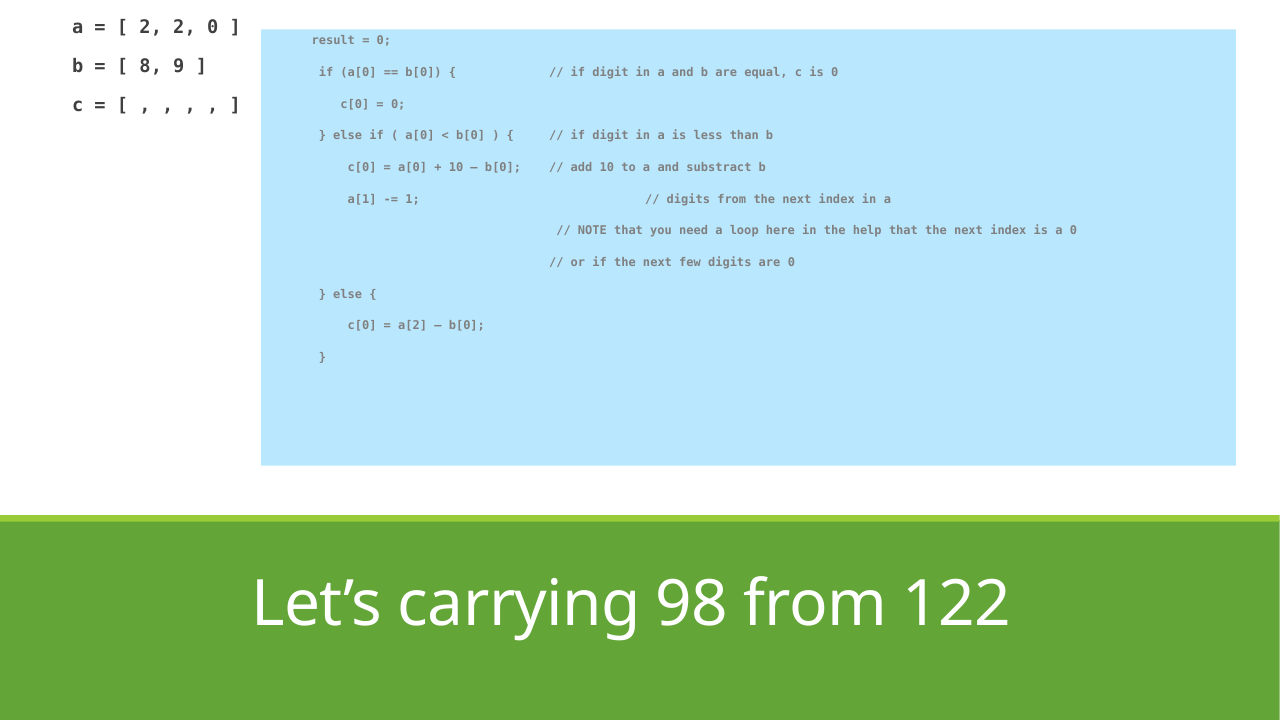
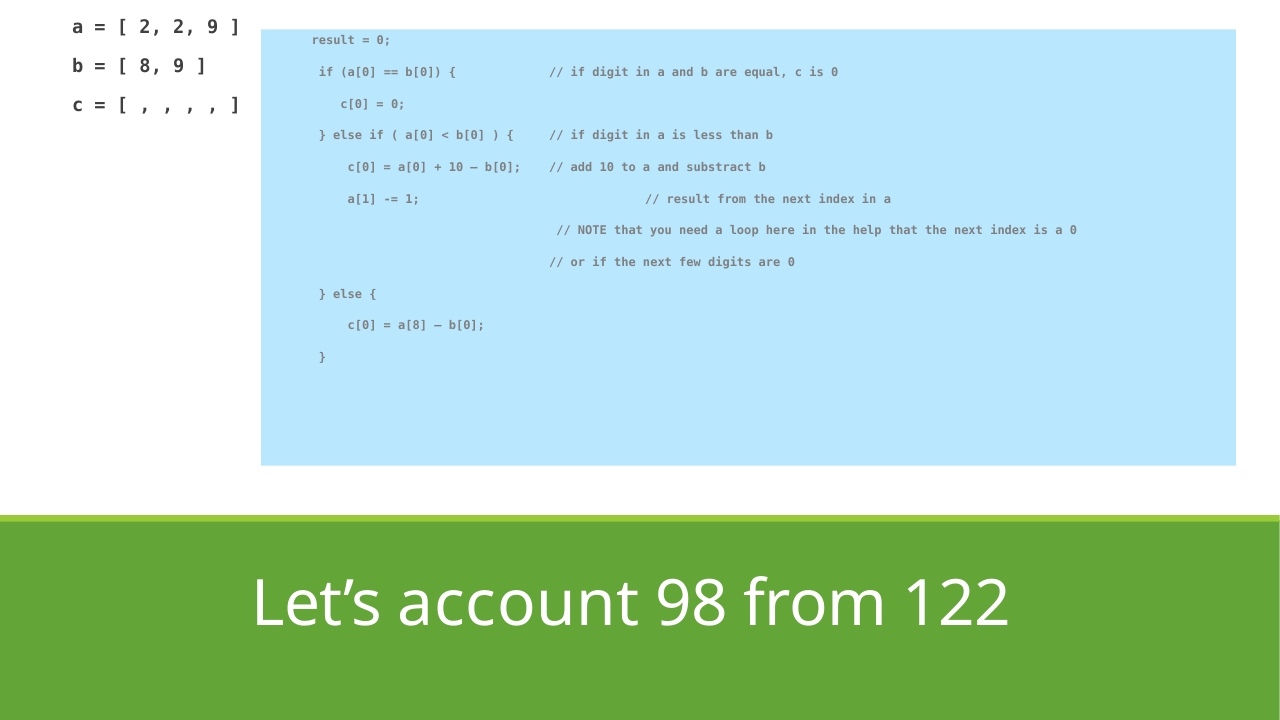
2 0: 0 -> 9 (213, 28)
digits: digits -> result (688, 199)
a[2: a[2 -> a[8 (413, 326)
carrying: carrying -> account (519, 604)
